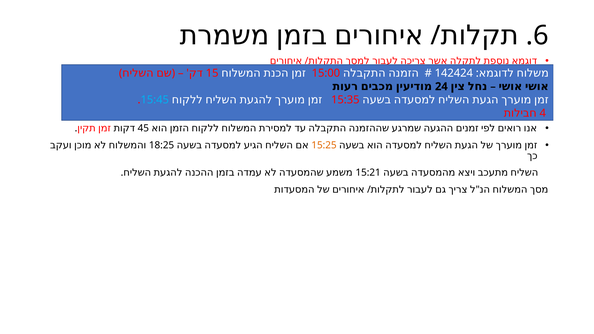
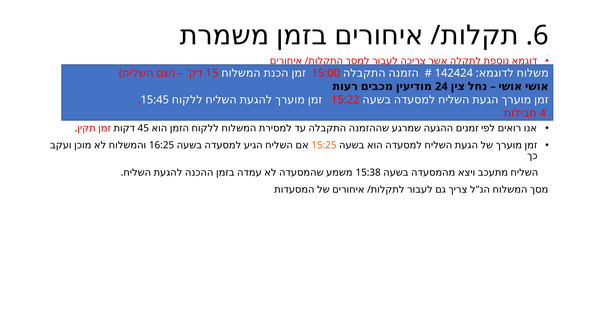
15:45 colour: light blue -> white (155, 100)
15:35: 15:35 -> 15:22 (345, 100)
18:25: 18:25 -> 16:25 (162, 145)
15:21: 15:21 -> 15:38 (368, 173)
